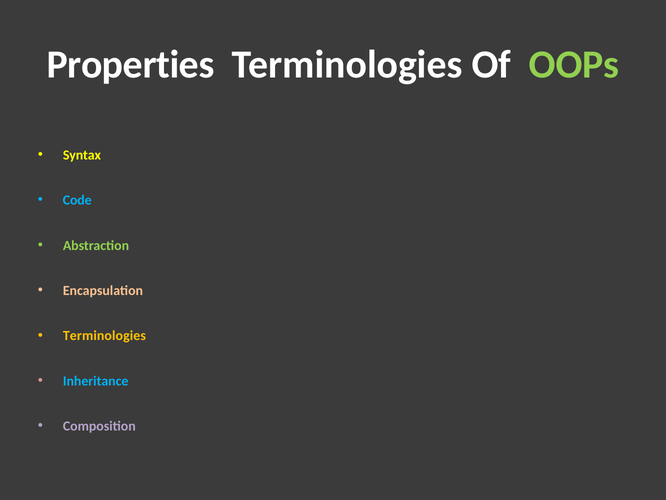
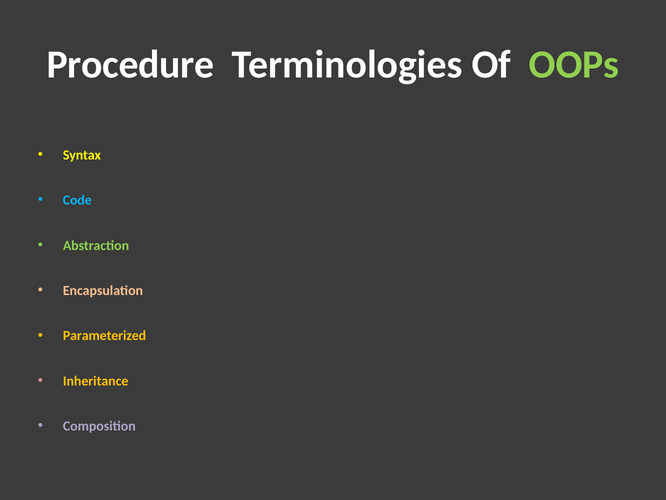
Properties: Properties -> Procedure (130, 64)
Terminologies: Terminologies -> Parameterized (105, 335)
Inheritance colour: light blue -> yellow (96, 381)
